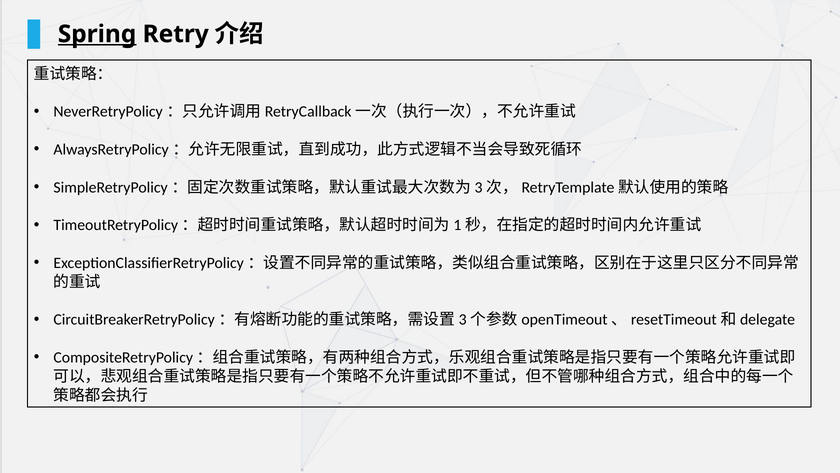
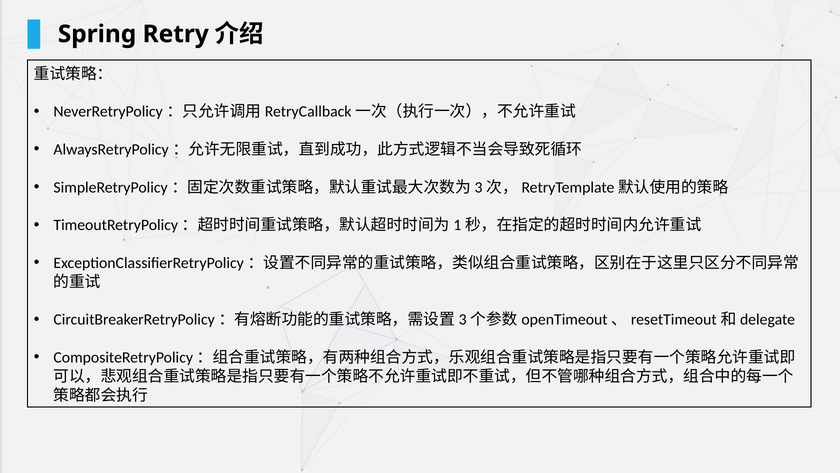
Spring underline: present -> none (97, 34)
